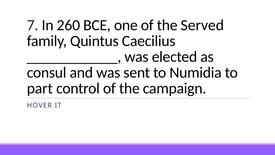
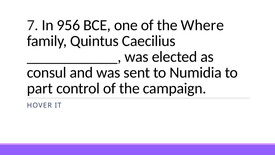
260: 260 -> 956 (68, 25)
Served: Served -> Where (202, 25)
